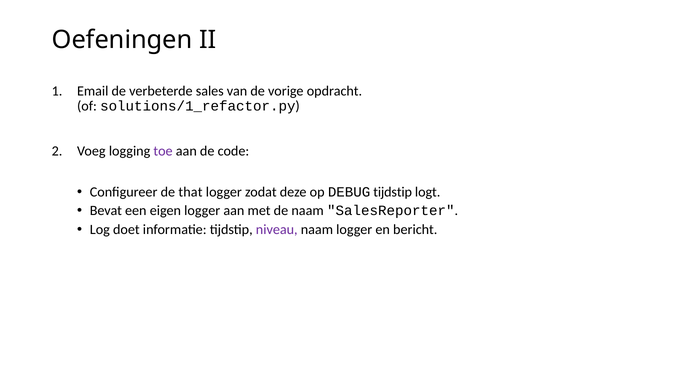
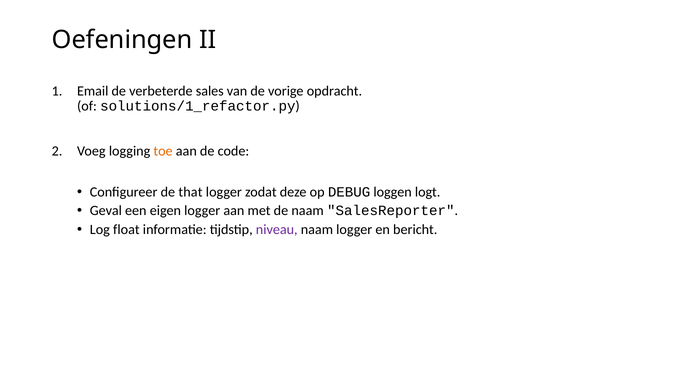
toe colour: purple -> orange (163, 151)
DEBUG tijdstip: tijdstip -> loggen (393, 192)
Bevat: Bevat -> Geval (106, 211)
doet: doet -> float (126, 230)
